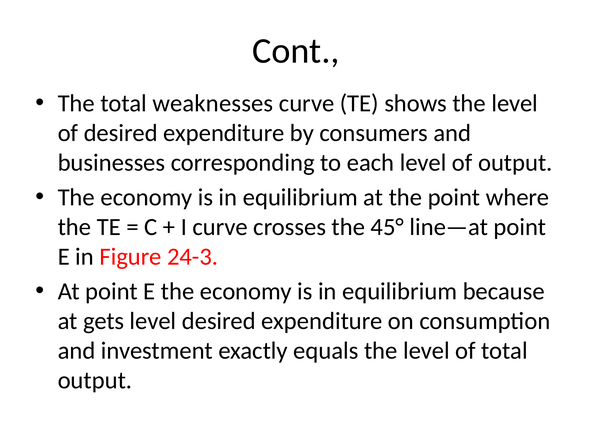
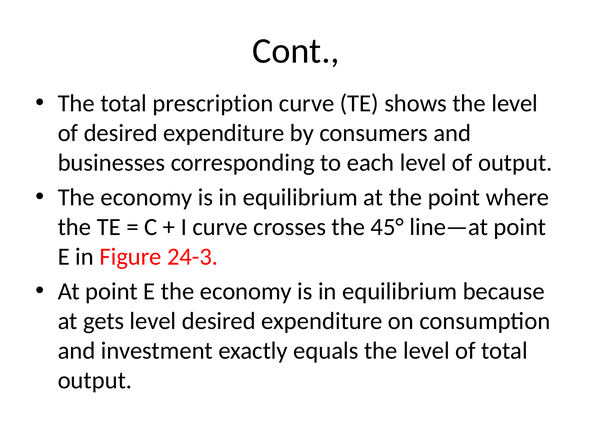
weaknesses: weaknesses -> prescription (213, 103)
